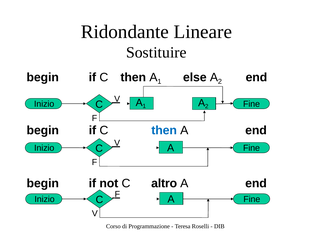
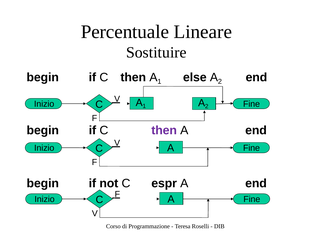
Ridondante: Ridondante -> Percentuale (125, 32)
then colour: blue -> purple (164, 130)
altro: altro -> espr (164, 183)
